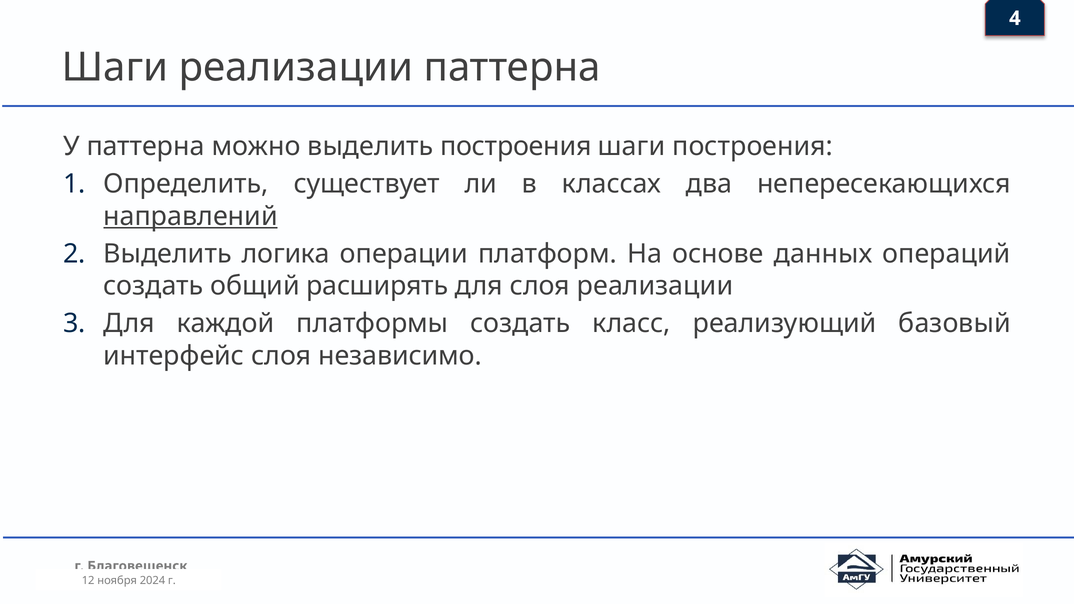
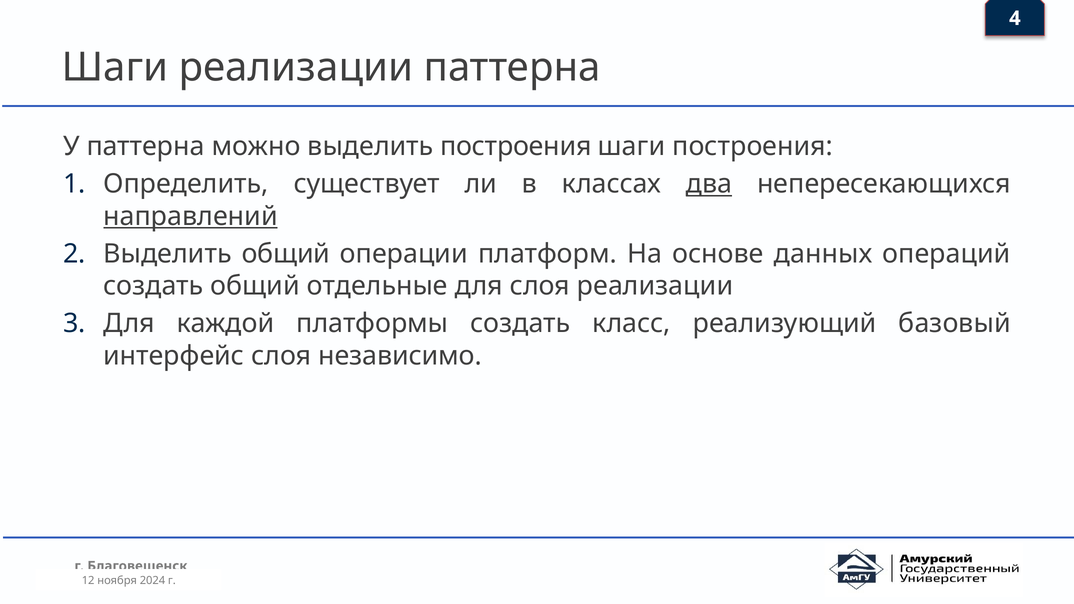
два underline: none -> present (709, 184)
Выделить логика: логика -> общий (286, 254)
расширять: расширять -> отдельные (377, 286)
